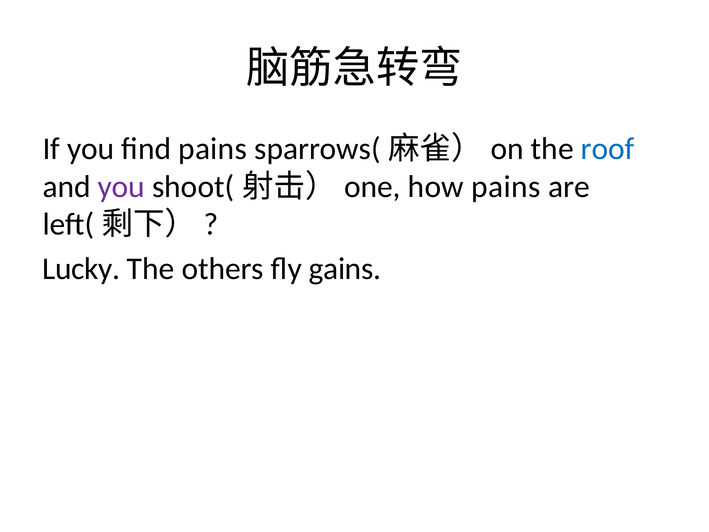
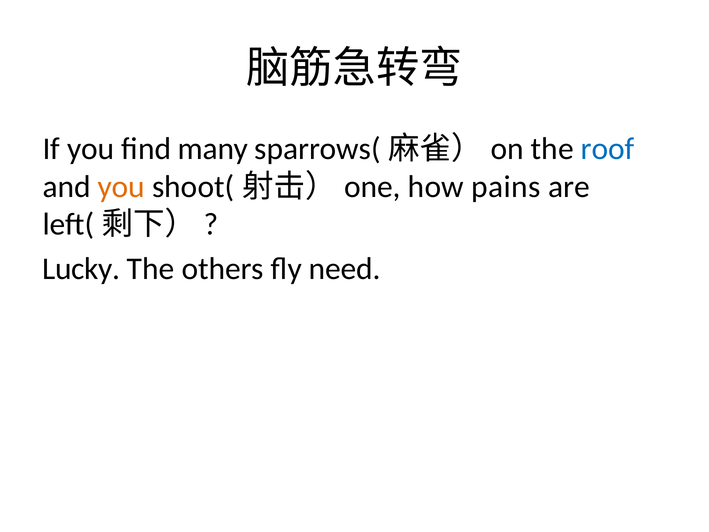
find pains: pains -> many (213, 149)
you colour: purple -> orange (121, 187)
gains: gains -> need (345, 269)
